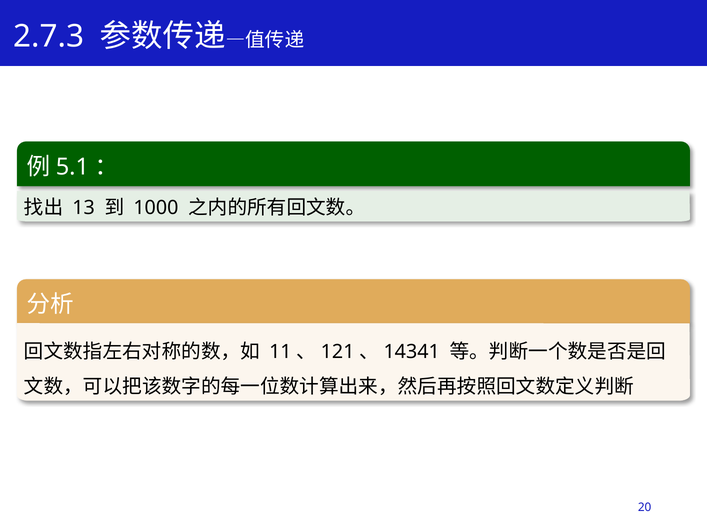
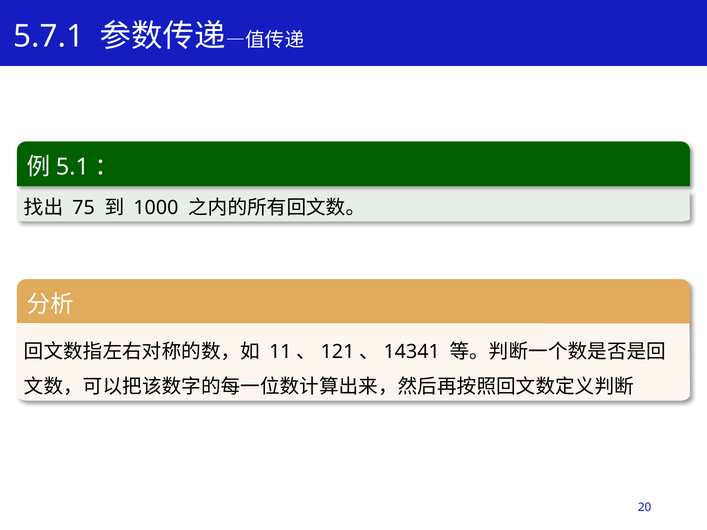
2.7.3: 2.7.3 -> 5.7.1 (49, 37)
13: 13 -> 75 (84, 208)
